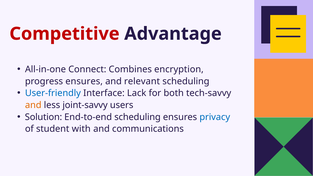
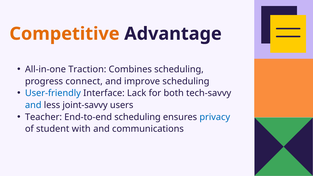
Competitive colour: red -> orange (64, 34)
Connect: Connect -> Traction (87, 69)
Combines encryption: encryption -> scheduling (179, 69)
progress ensures: ensures -> connect (84, 81)
relevant: relevant -> improve (142, 81)
and colour: orange -> blue (33, 105)
Solution: Solution -> Teacher (43, 117)
